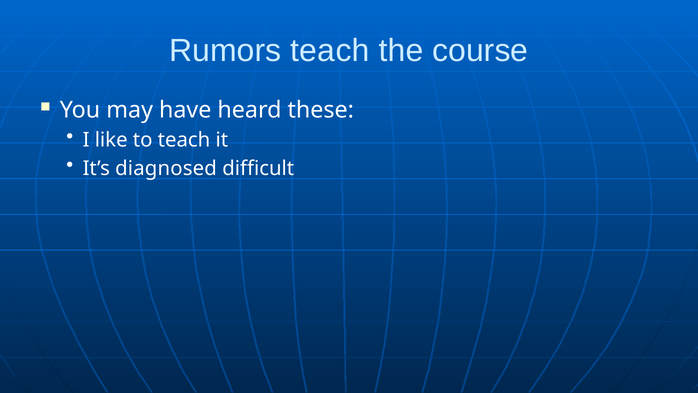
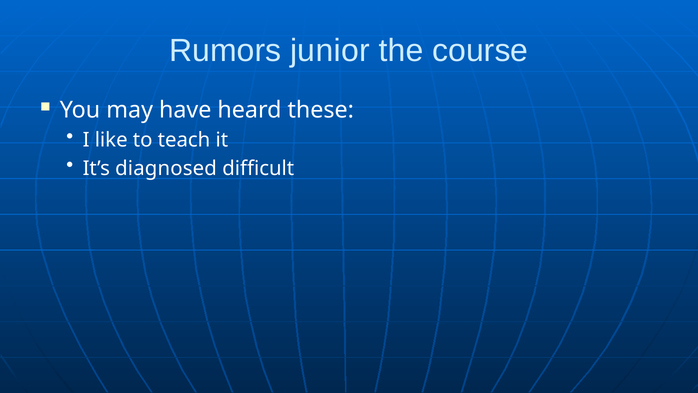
Rumors teach: teach -> junior (330, 51)
